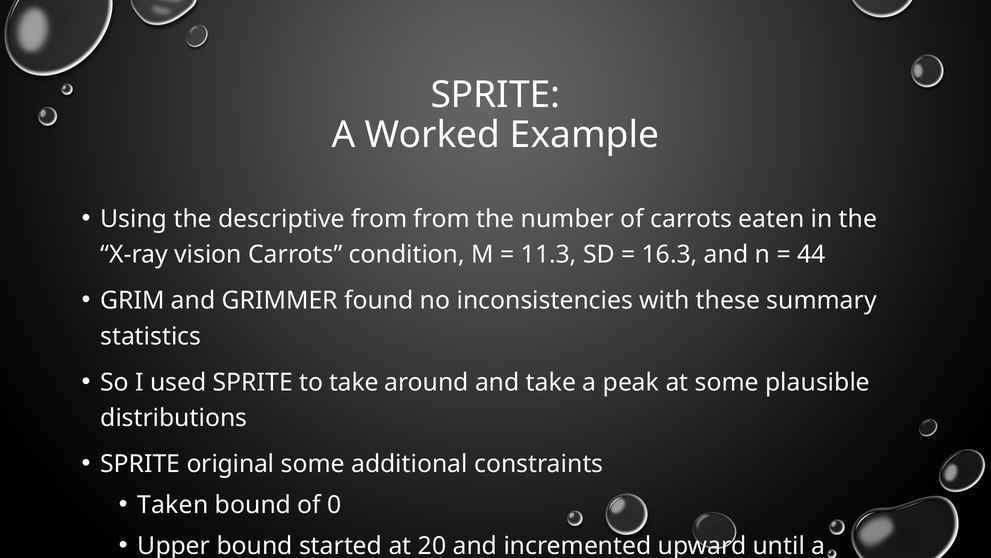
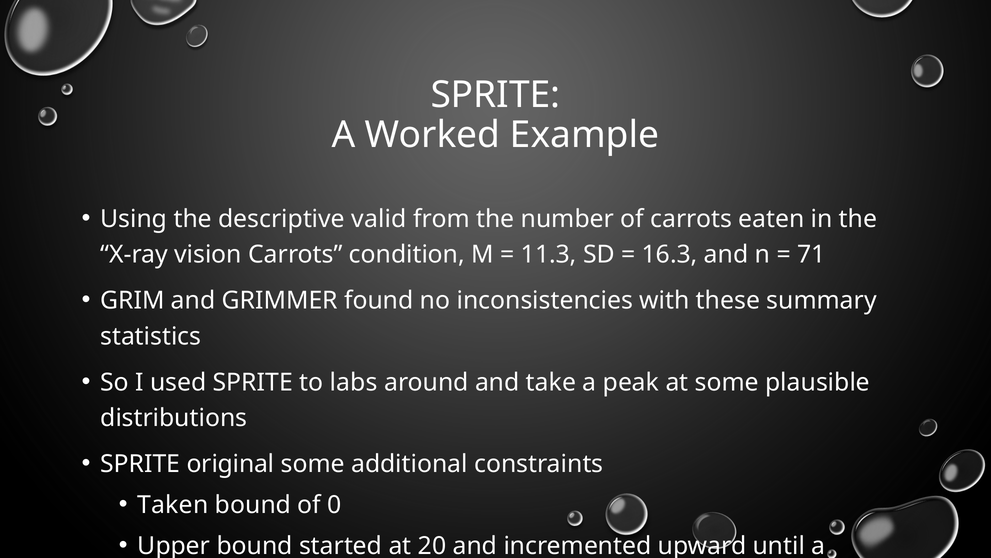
descriptive from: from -> valid (379, 219)
44: 44 -> 71 (811, 254)
to take: take -> labs (354, 382)
